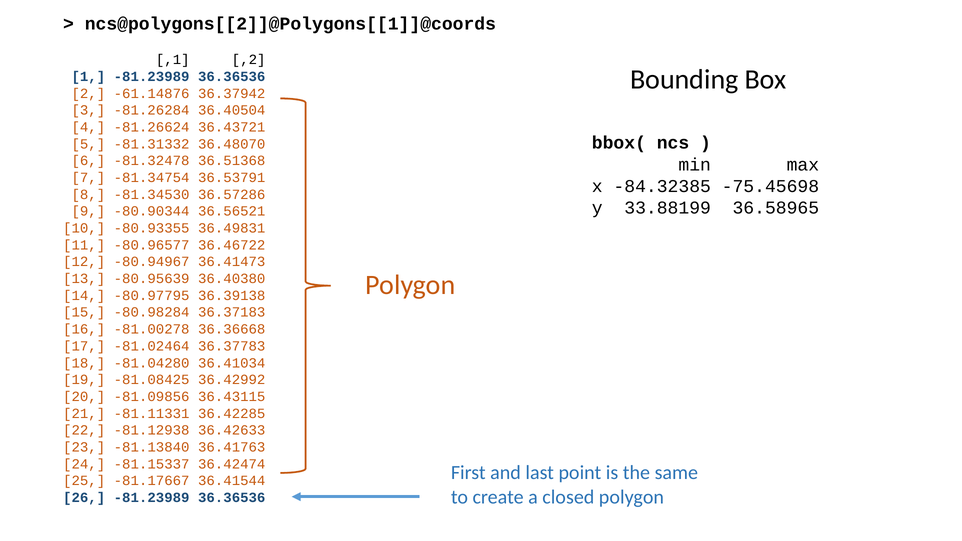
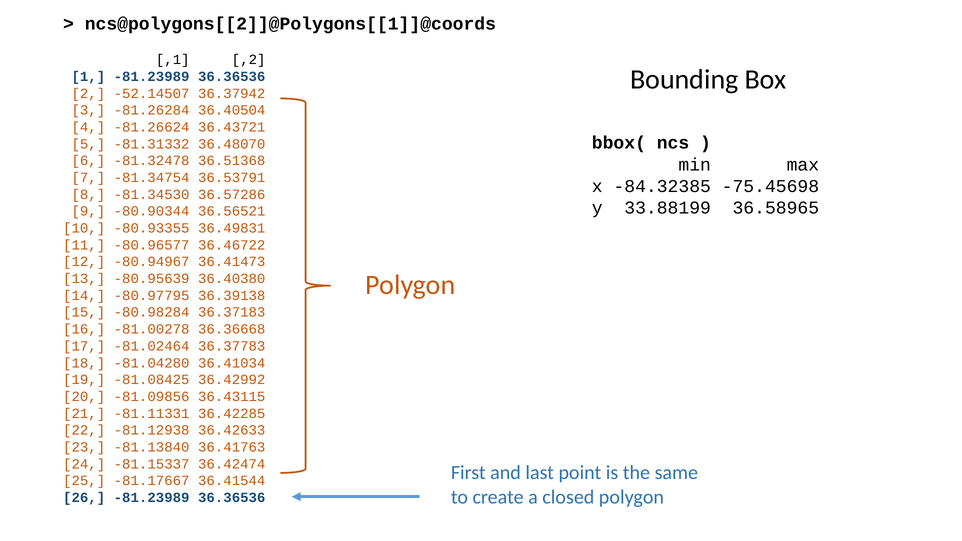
-61.14876: -61.14876 -> -52.14507 (152, 93)
